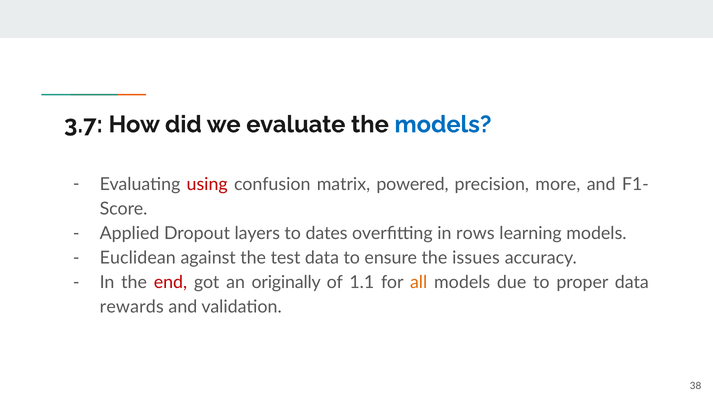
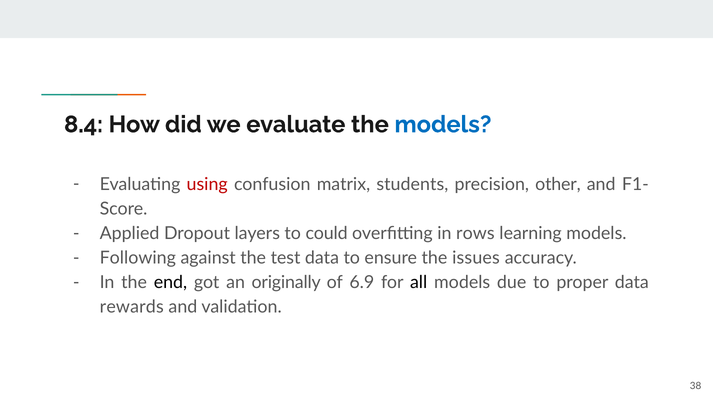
3.7: 3.7 -> 8.4 (83, 124)
powered: powered -> students (412, 184)
more: more -> other (558, 184)
dates: dates -> could (327, 233)
Euclidean: Euclidean -> Following (138, 258)
end colour: red -> black (170, 283)
1.1: 1.1 -> 6.9 (362, 283)
all colour: orange -> black (419, 283)
